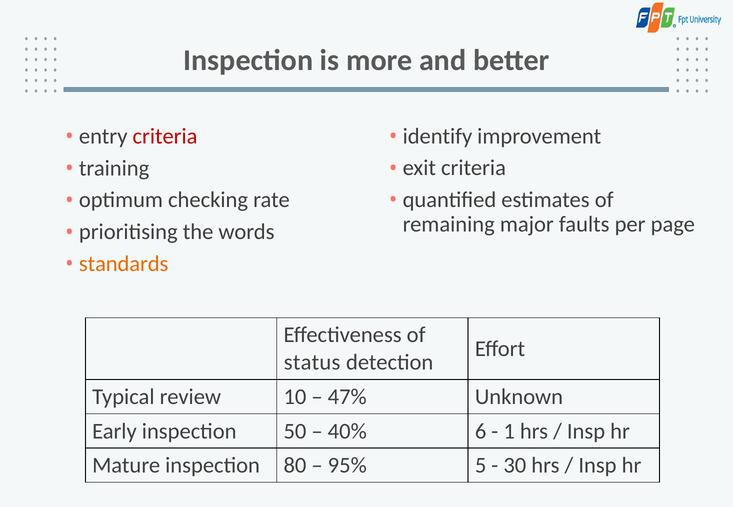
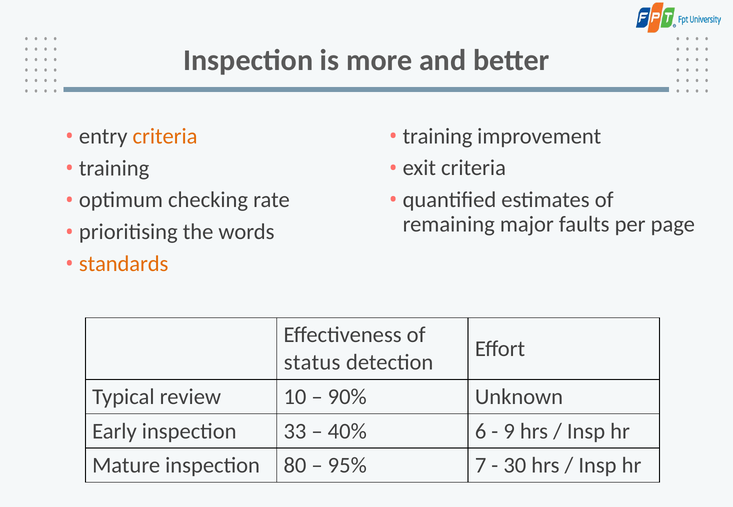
identify: identify -> training (438, 136)
criteria colour: red -> orange (165, 136)
47%: 47% -> 90% (347, 397)
50: 50 -> 33 (295, 431)
1: 1 -> 9 (509, 431)
5: 5 -> 7 (481, 466)
